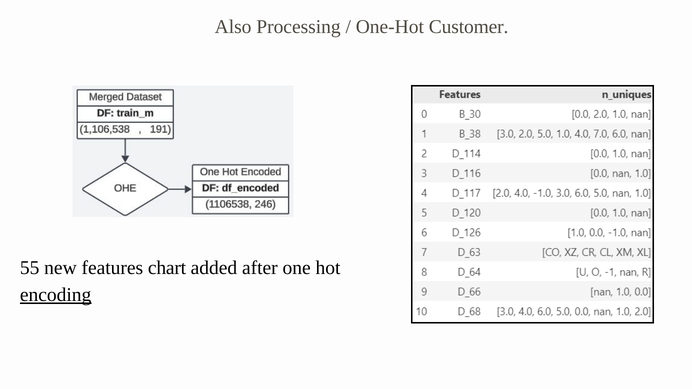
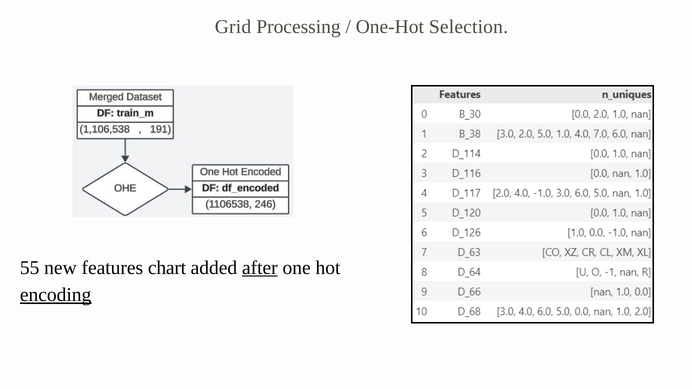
Also: Also -> Grid (233, 27)
Customer: Customer -> Selection (468, 27)
after underline: none -> present (260, 268)
